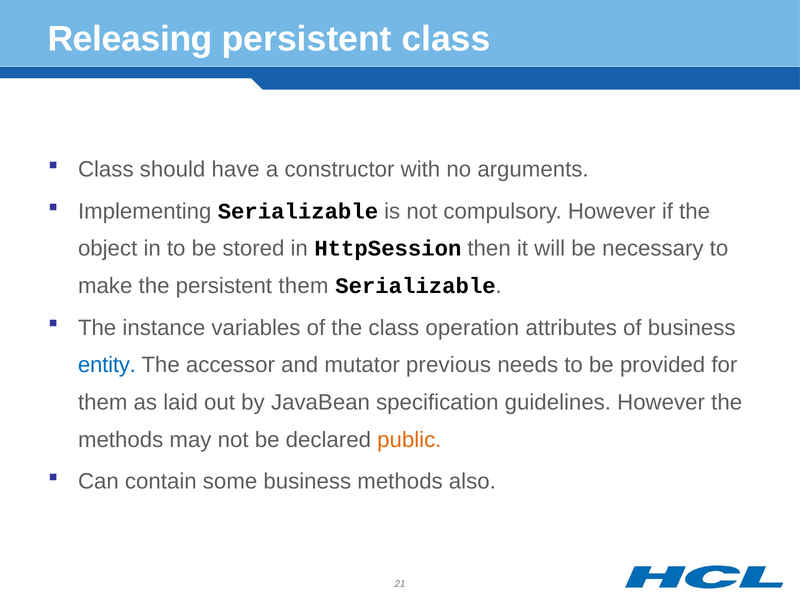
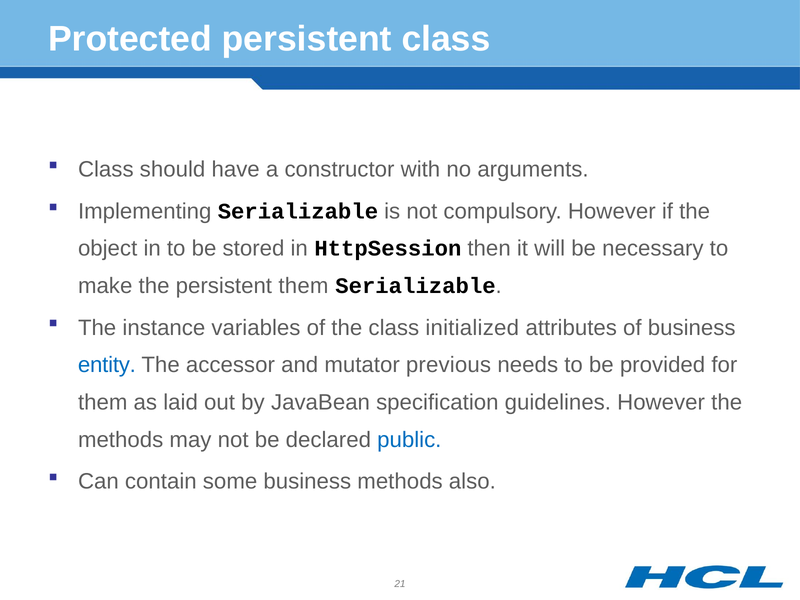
Releasing: Releasing -> Protected (130, 39)
operation: operation -> initialized (472, 328)
public colour: orange -> blue (409, 440)
